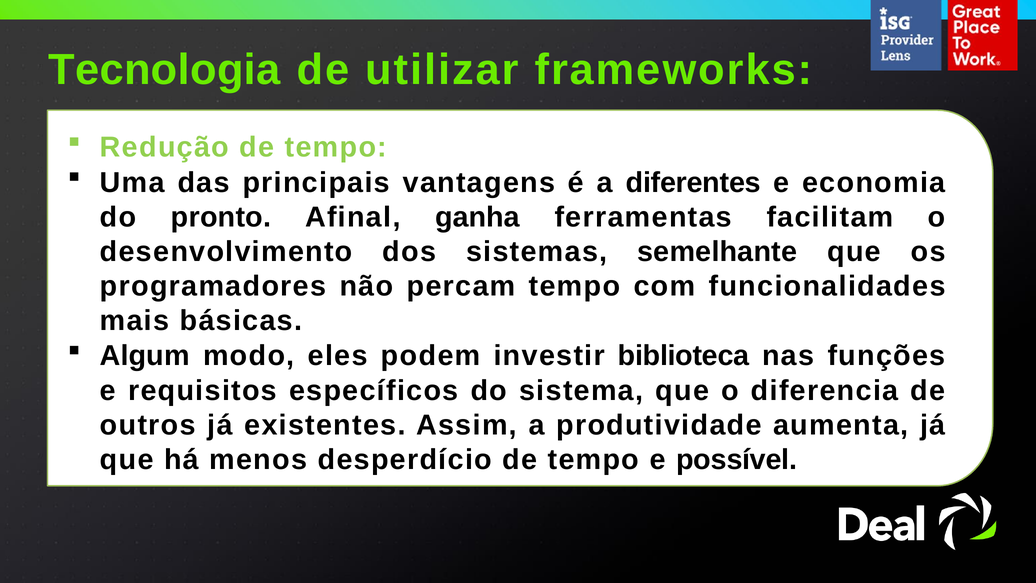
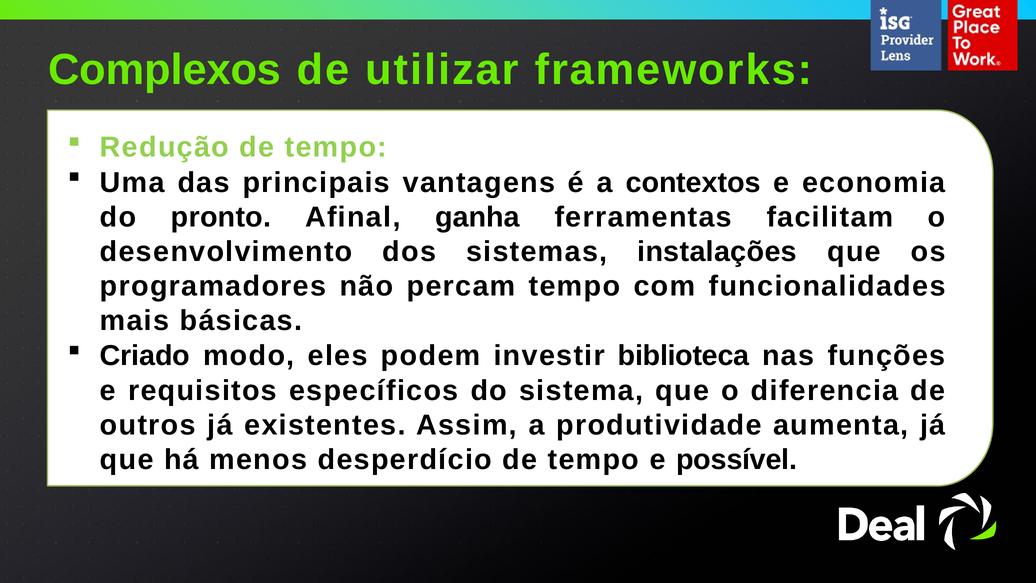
Tecnologia: Tecnologia -> Complexos (165, 70)
diferentes: diferentes -> contextos (693, 183)
semelhante: semelhante -> instalações (717, 252)
Algum: Algum -> Criado (145, 356)
